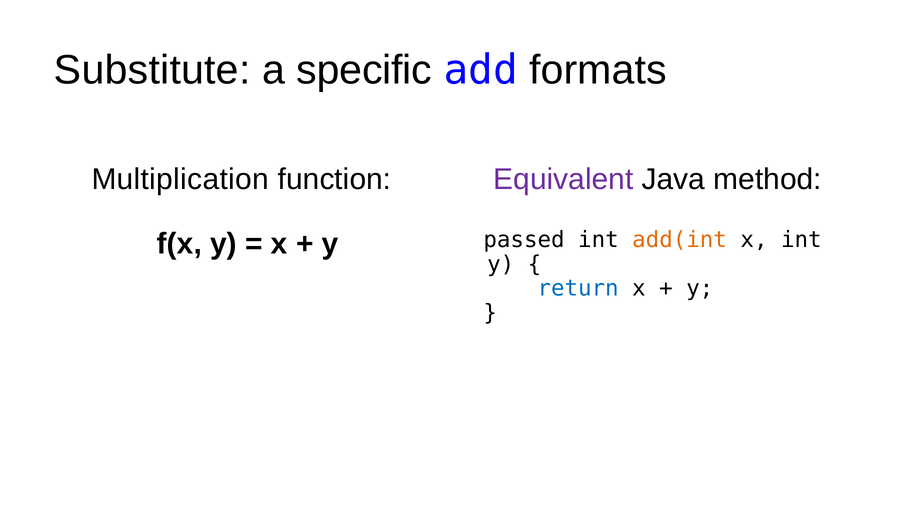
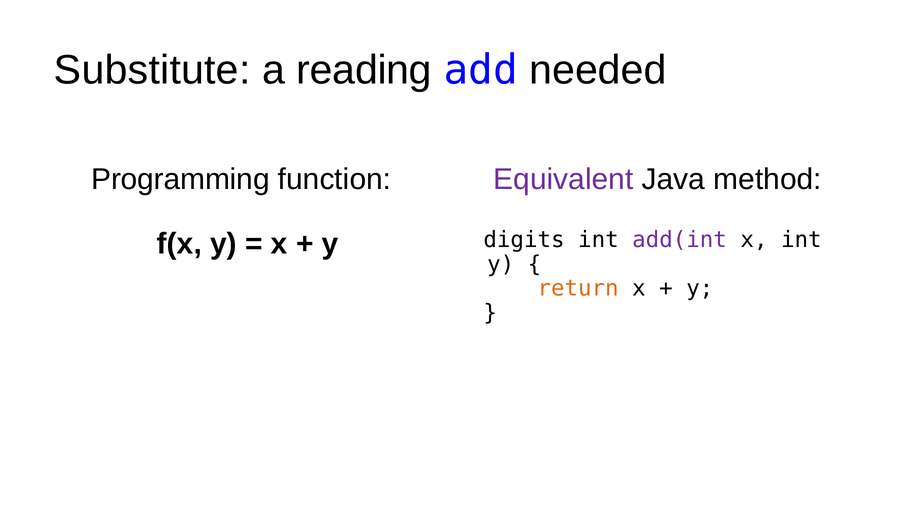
specific: specific -> reading (364, 70)
formats: formats -> needed (598, 70)
Multiplication: Multiplication -> Programming (180, 179)
passed: passed -> digits (524, 240)
add(int colour: orange -> purple (680, 240)
return colour: blue -> orange (578, 288)
